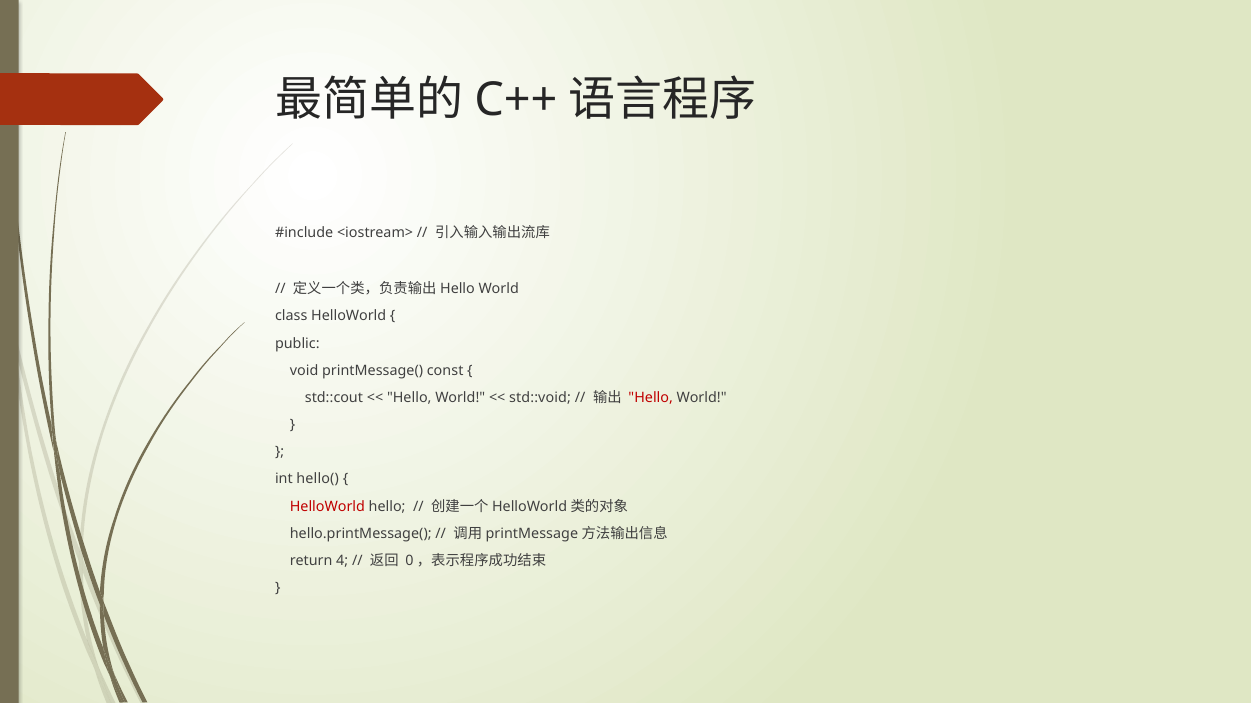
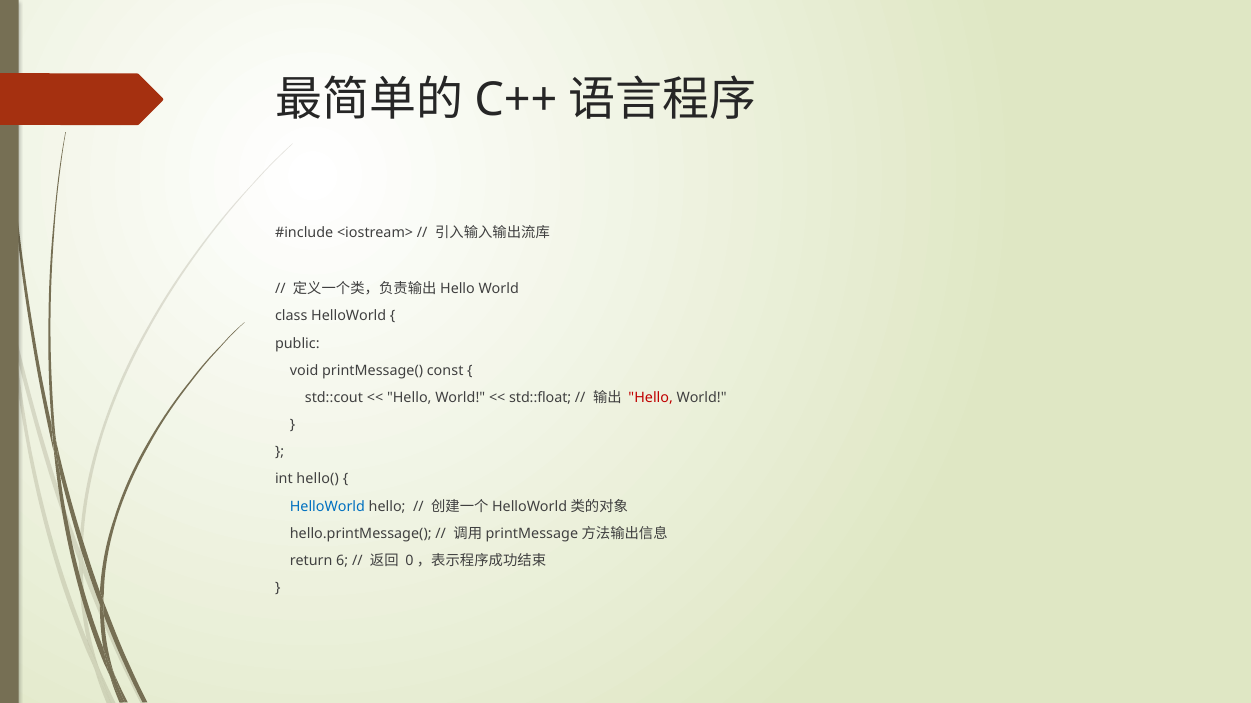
std::void: std::void -> std::float (540, 398)
HelloWorld colour: red -> blue (327, 507)
4: 4 -> 6 (342, 561)
